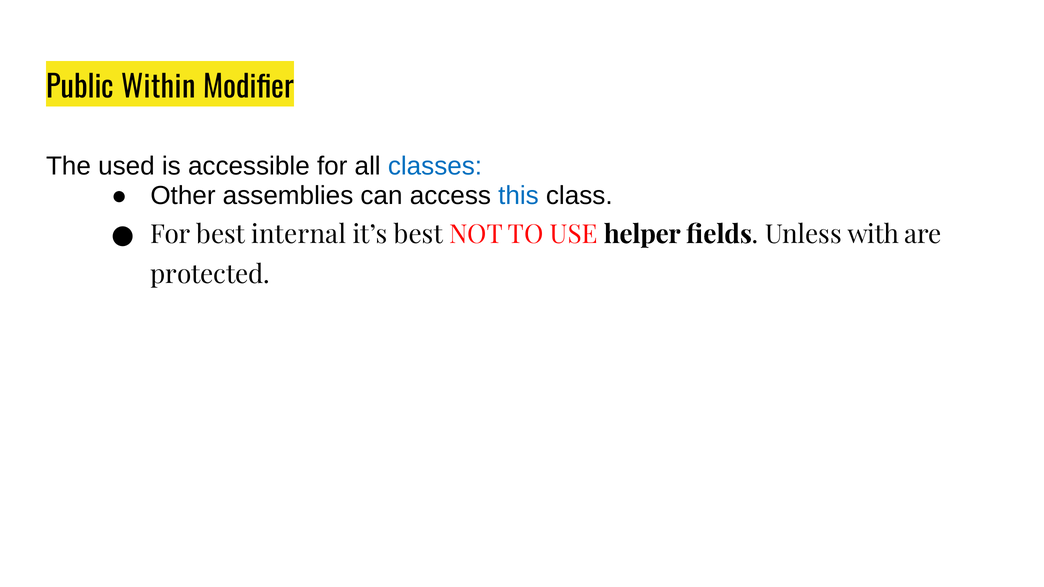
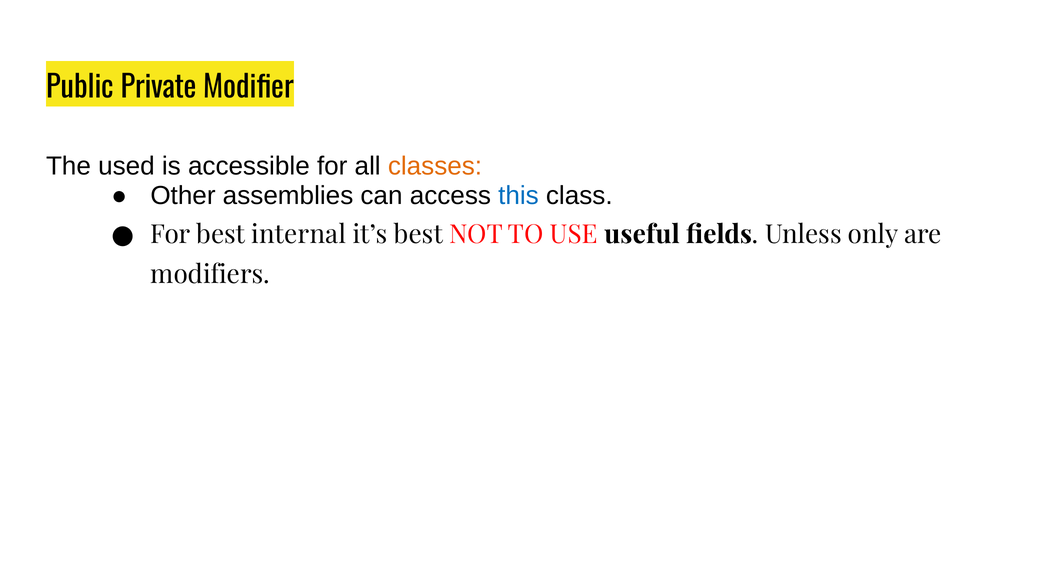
Within: Within -> Private (159, 88)
classes colour: blue -> orange (435, 166)
helper: helper -> useful (642, 235)
with: with -> only (873, 235)
protected: protected -> modifiers (210, 275)
